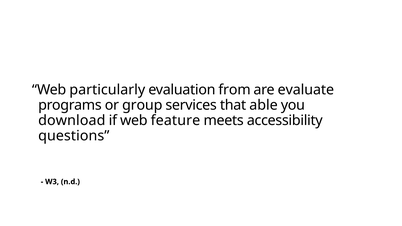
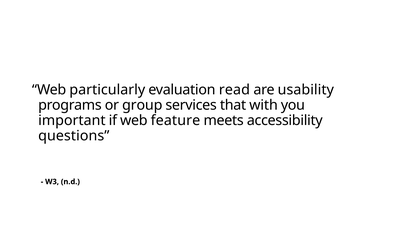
from: from -> read (234, 90)
evaluate: evaluate -> usability (306, 90)
able: able -> with (264, 105)
download: download -> important (72, 121)
